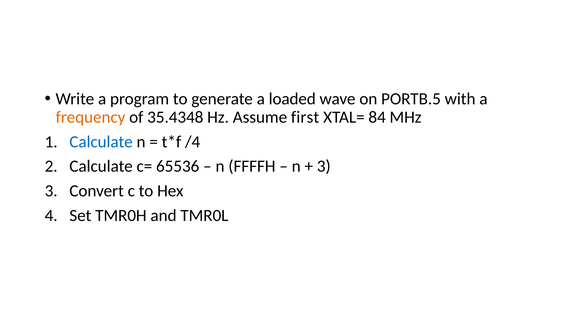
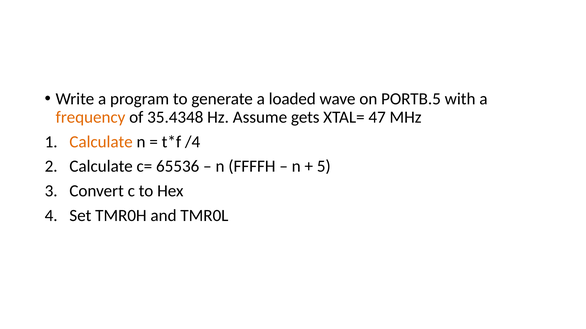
first: first -> gets (305, 118)
84: 84 -> 47 (377, 118)
Calculate colour: blue -> orange (101, 142)
3: 3 -> 5 (324, 167)
